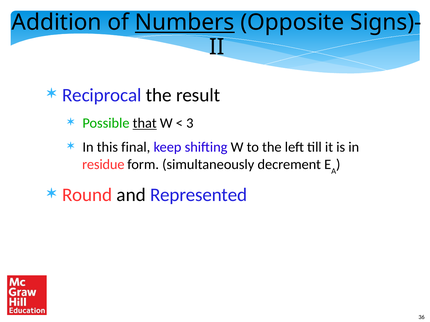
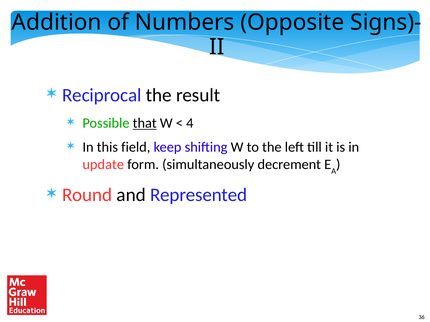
Numbers underline: present -> none (185, 22)
3: 3 -> 4 (190, 123)
final: final -> field (136, 147)
residue: residue -> update (103, 165)
